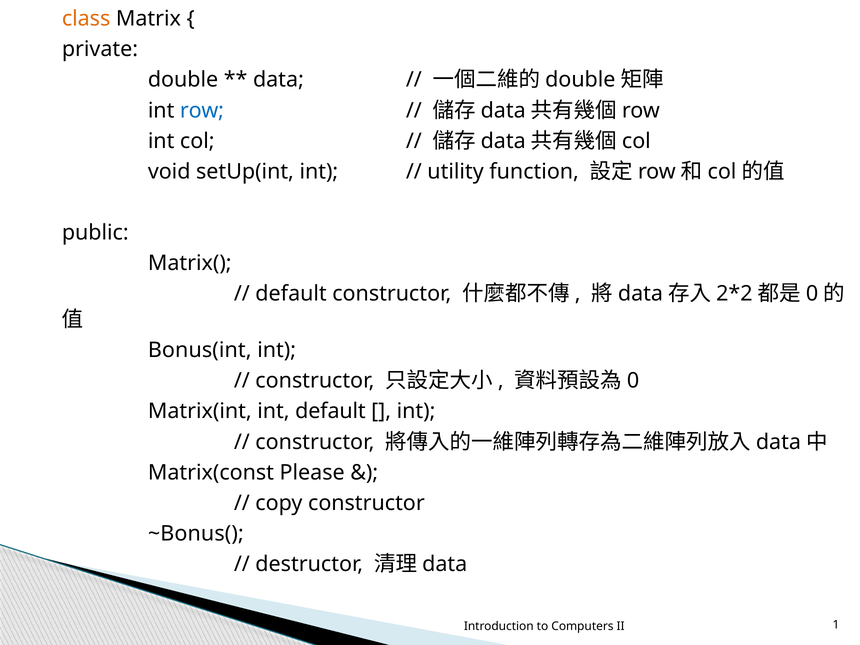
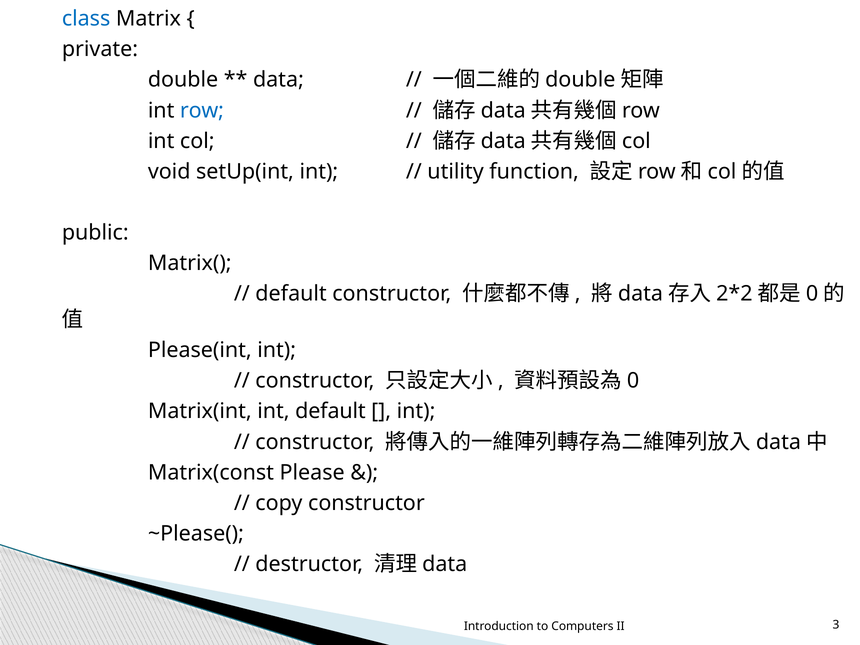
class colour: orange -> blue (86, 19)
Bonus(int: Bonus(int -> Please(int (200, 350)
~Bonus(: ~Bonus( -> ~Please( (196, 534)
1: 1 -> 3 (836, 625)
